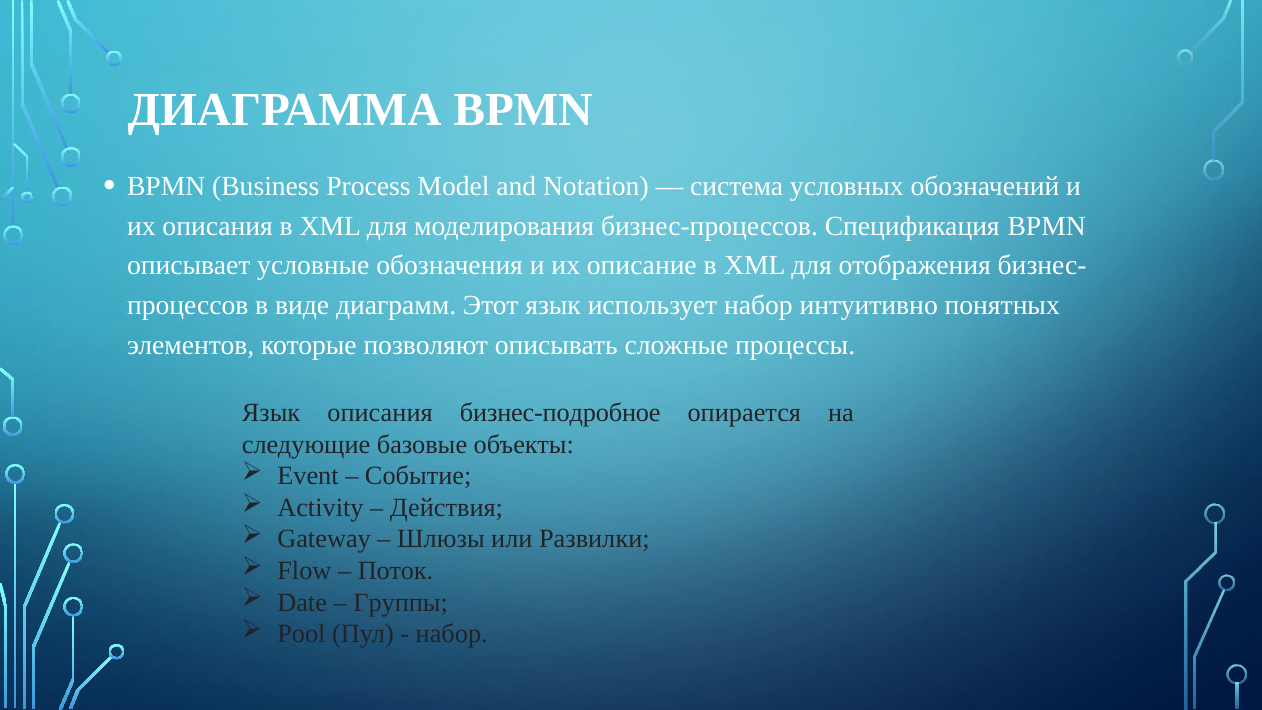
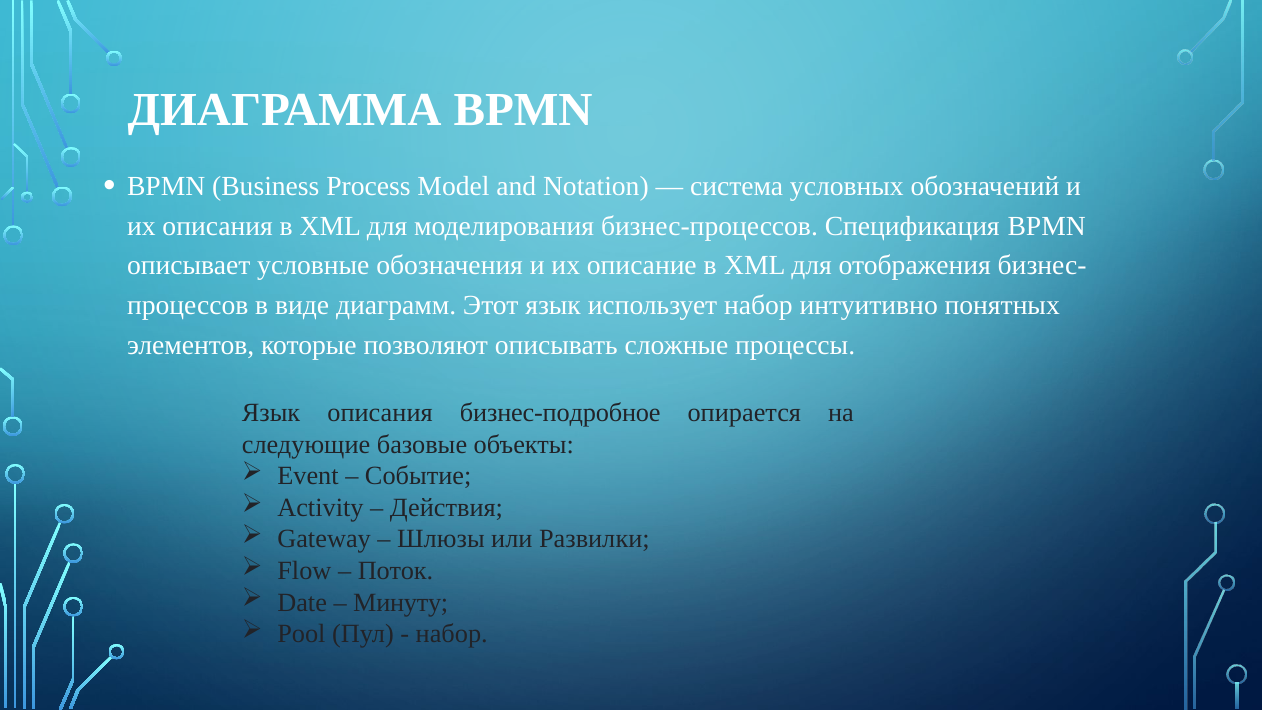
Группы: Группы -> Минуту (401, 602)
